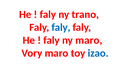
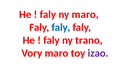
ny trano: trano -> maro (85, 14)
ny maro: maro -> trano (89, 40)
izao colour: blue -> purple (98, 53)
